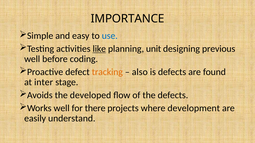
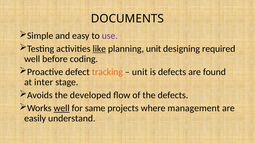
IMPORTANCE: IMPORTANCE -> DOCUMENTS (127, 19)
use colour: blue -> purple (110, 36)
previous: previous -> required (219, 49)
also: also -> unit (140, 72)
well underline: none -> present (62, 108)
there: there -> same (95, 108)
development: development -> management (194, 108)
